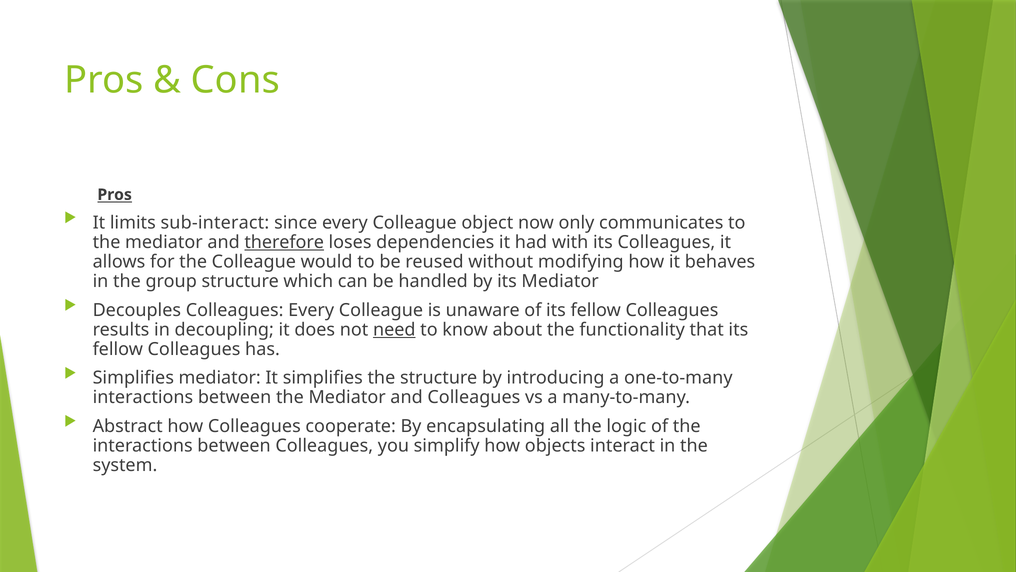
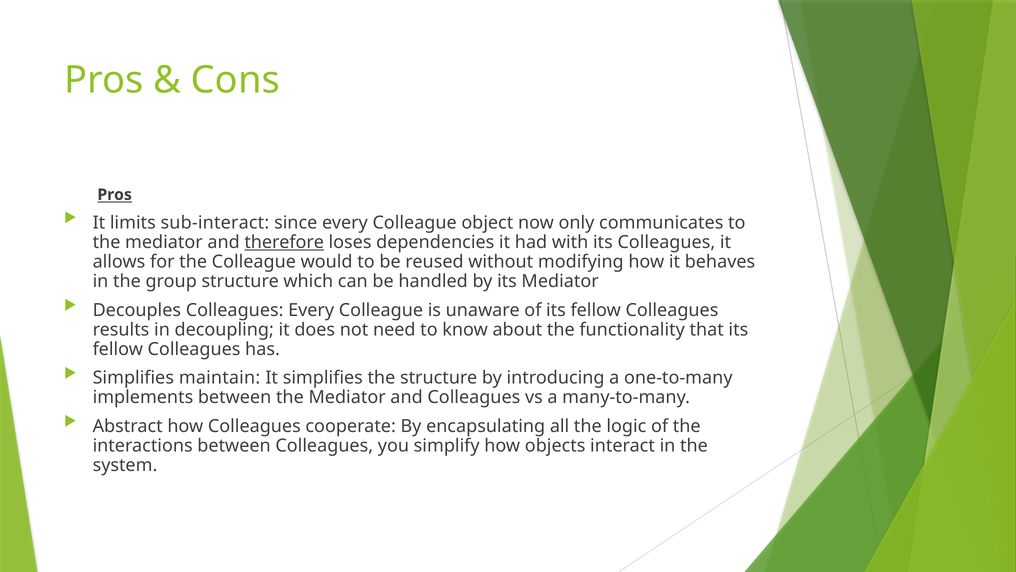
need underline: present -> none (394, 329)
Simplifies mediator: mediator -> maintain (220, 378)
interactions: interactions -> implements (143, 397)
